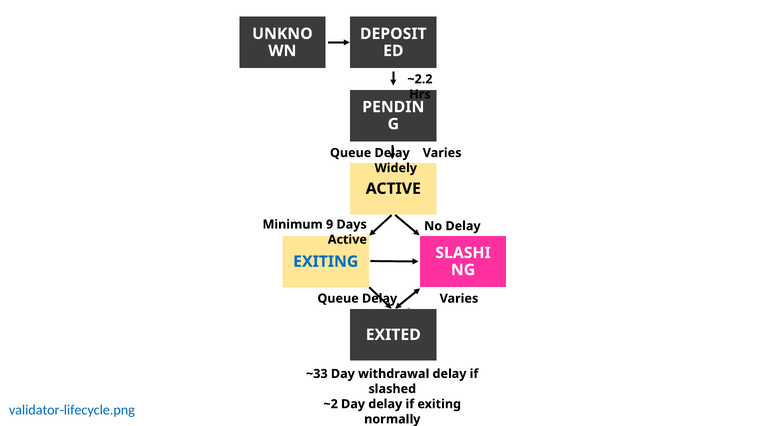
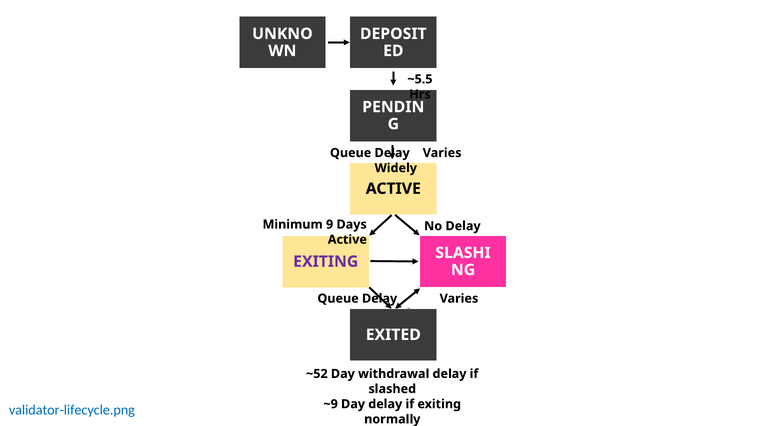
~2.2: ~2.2 -> ~5.5 (420, 79)
EXITING colour: blue -> purple (326, 262)
~33: ~33 -> ~52 (317, 374)
~2: ~2 -> ~9 (331, 404)
